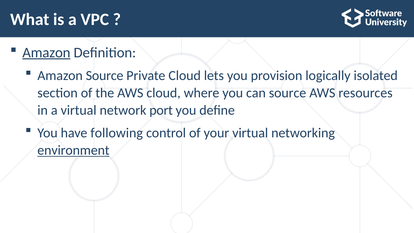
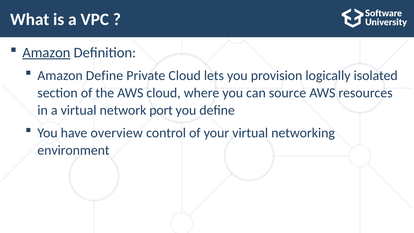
Amazon Source: Source -> Define (104, 76)
following: following -> overview (117, 133)
environment underline: present -> none (73, 150)
